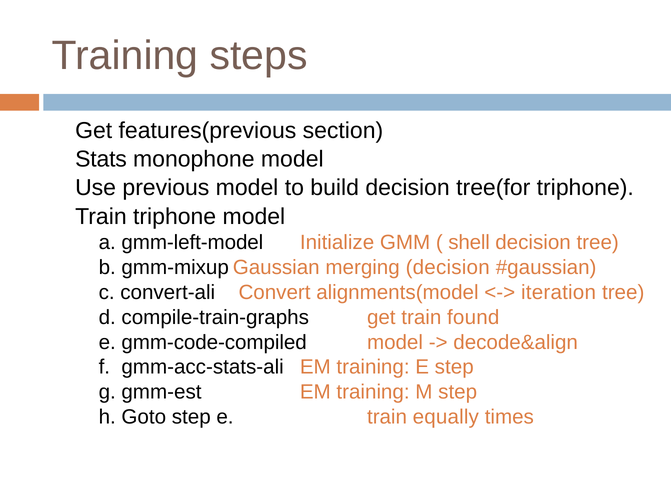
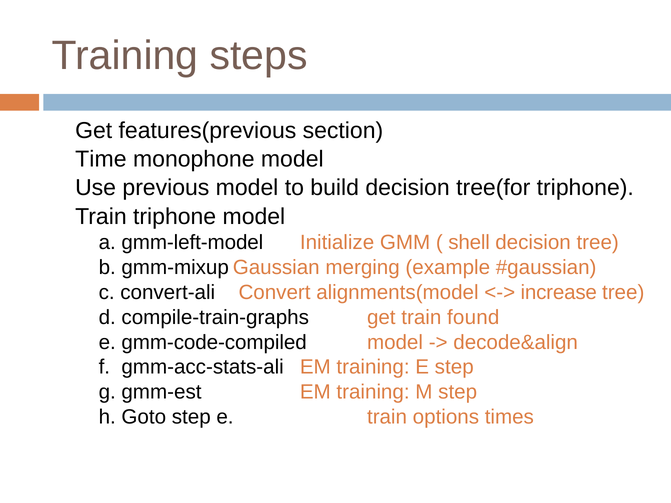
Stats: Stats -> Time (101, 159)
merging decision: decision -> example (448, 268)
iteration: iteration -> increase (559, 293)
equally: equally -> options (446, 417)
